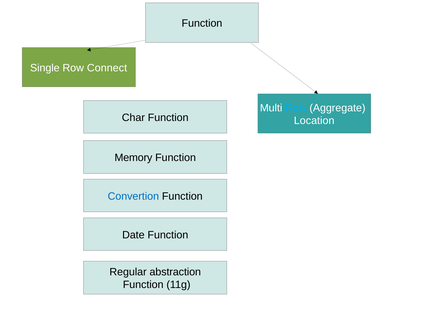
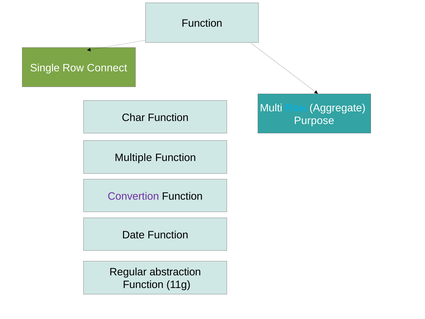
Location: Location -> Purpose (314, 121)
Memory: Memory -> Multiple (133, 158)
Convertion colour: blue -> purple (133, 196)
